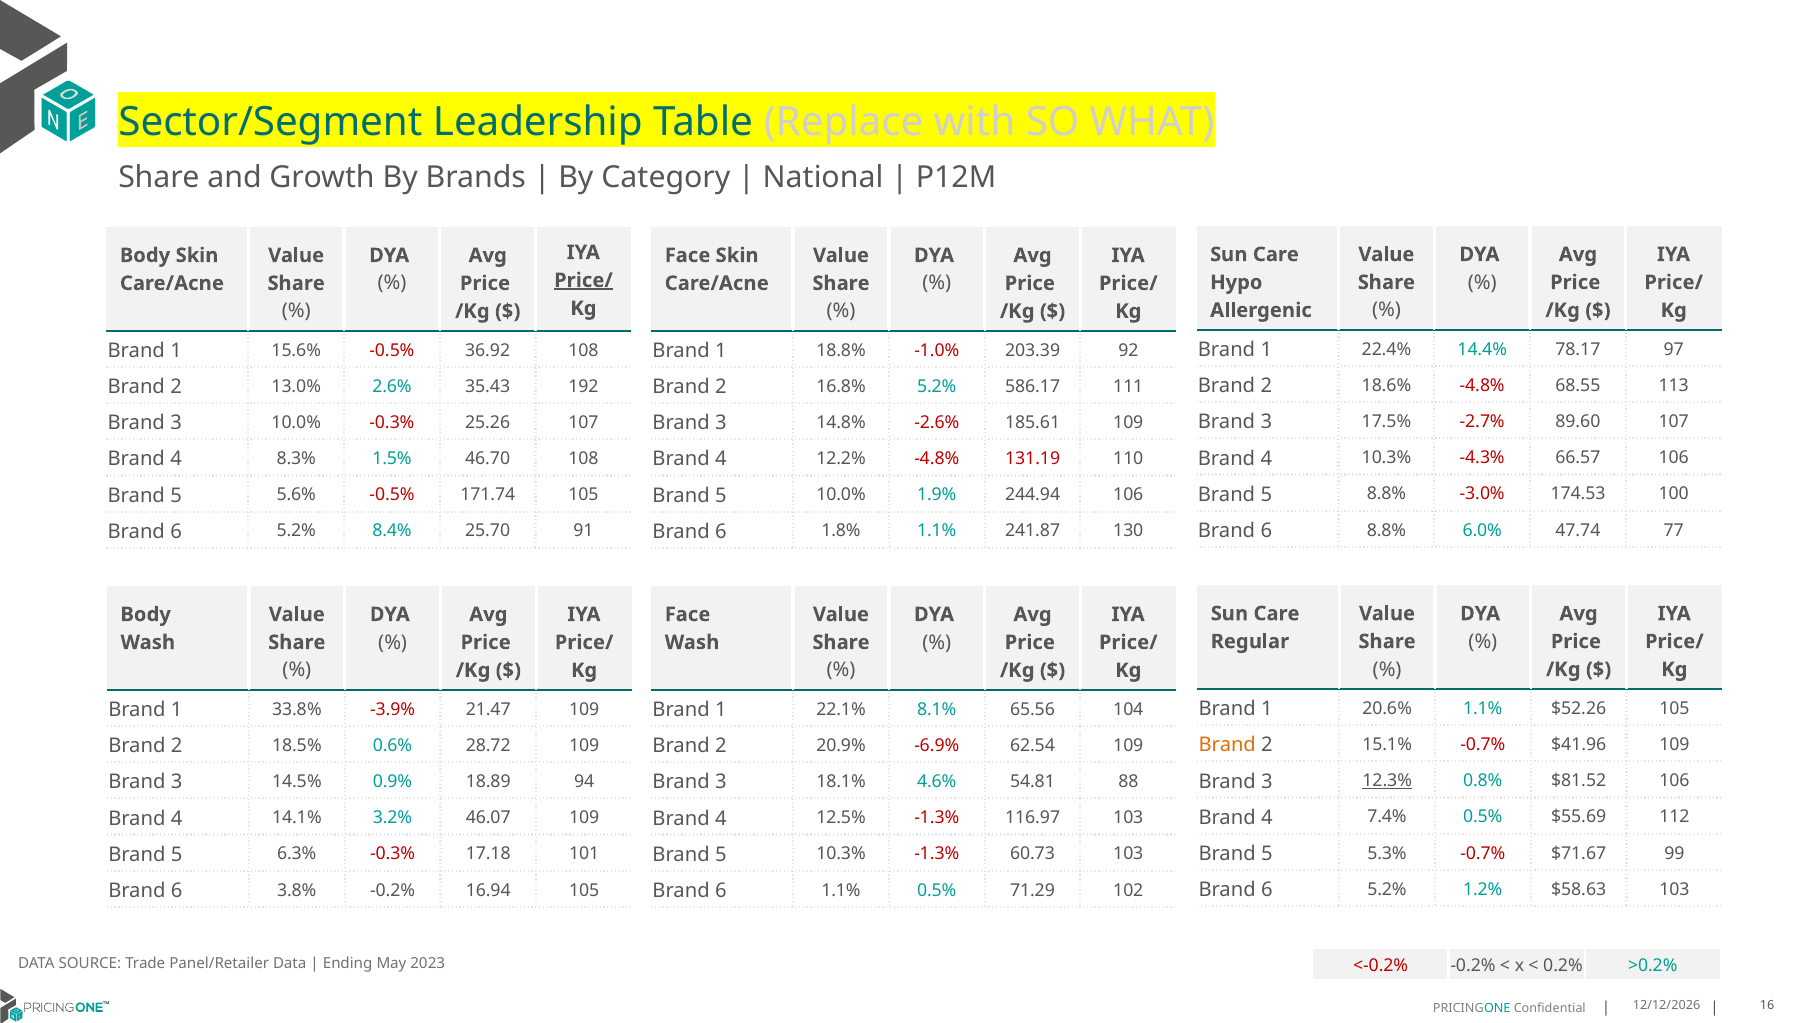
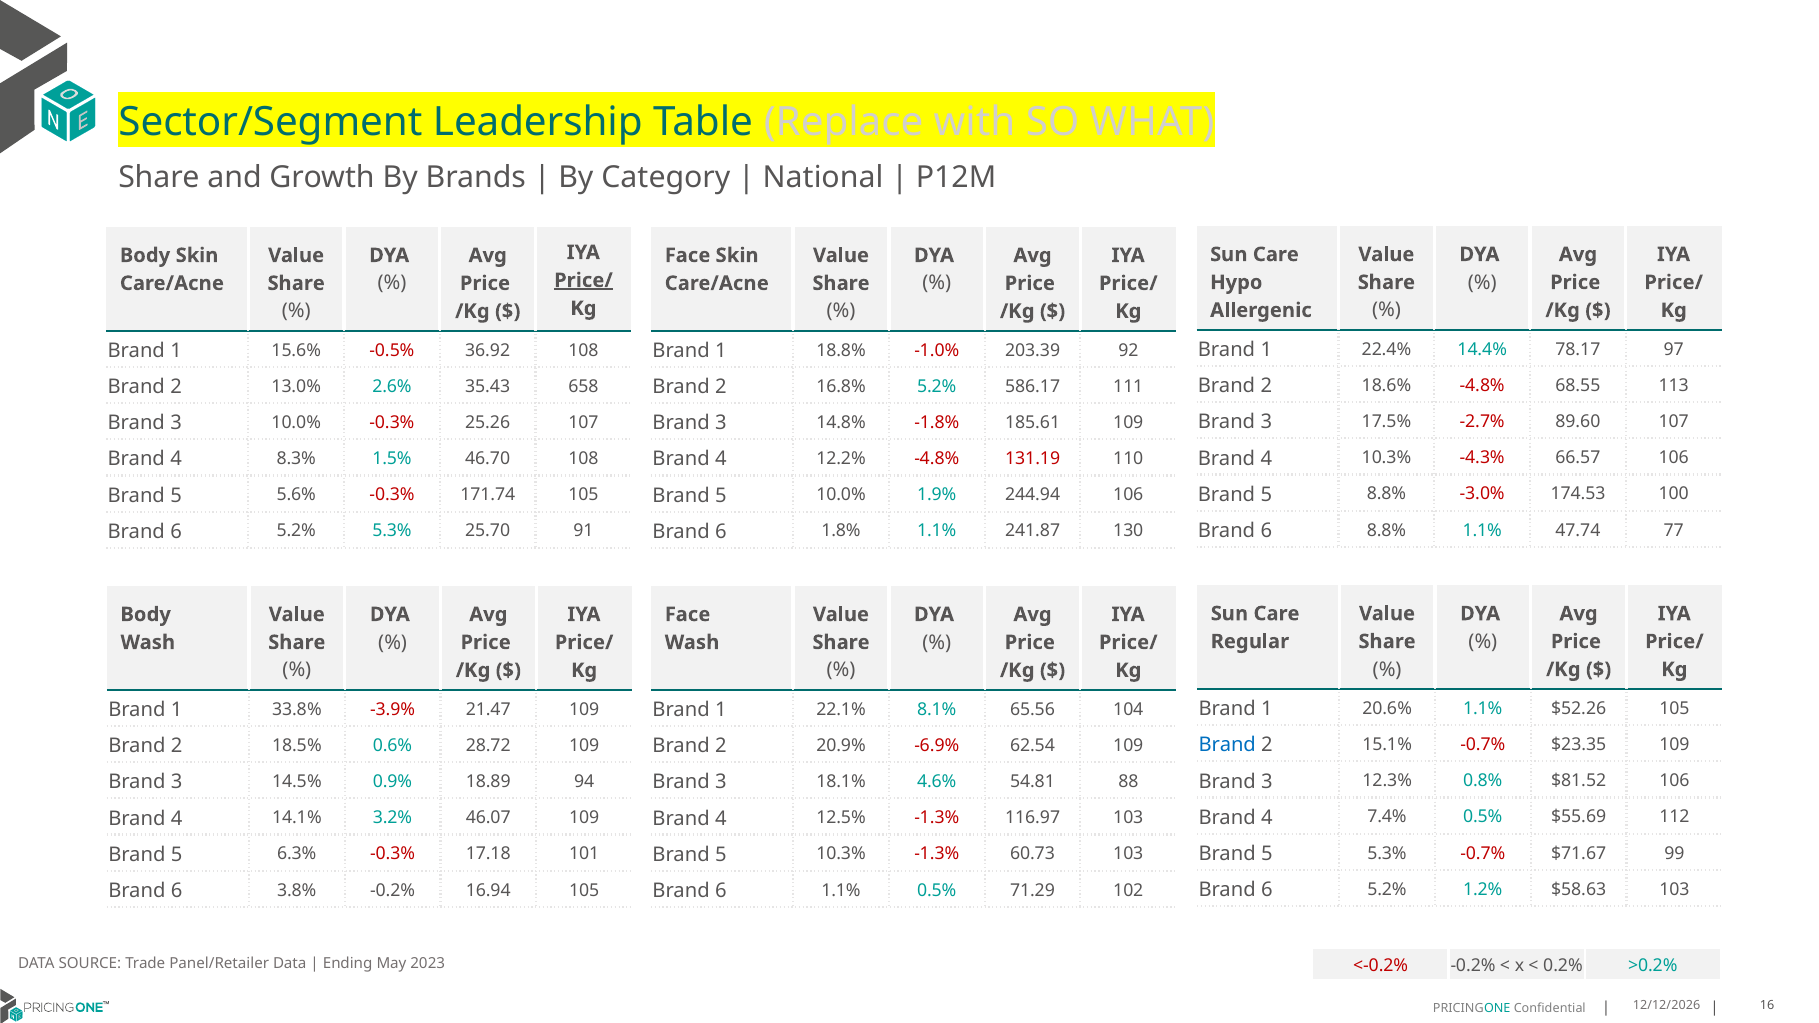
192: 192 -> 658 (583, 387)
-2.6%: -2.6% -> -1.8% (937, 423)
5.6% -0.5%: -0.5% -> -0.3% (392, 495)
8.8% 6.0%: 6.0% -> 1.1% (1482, 530)
5.2% 8.4%: 8.4% -> 5.3% (392, 531)
Brand colour: orange -> blue (1227, 745)
$41.96: $41.96 -> $23.35 (1579, 745)
12.3% underline: present -> none (1387, 781)
